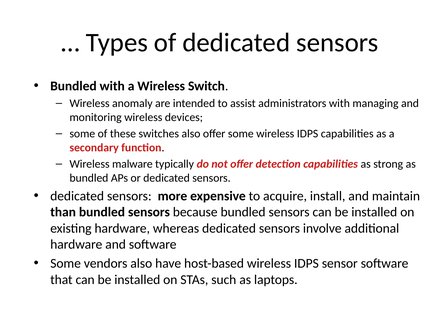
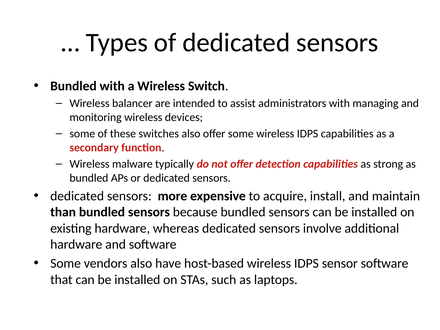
anomaly: anomaly -> balancer (132, 103)
